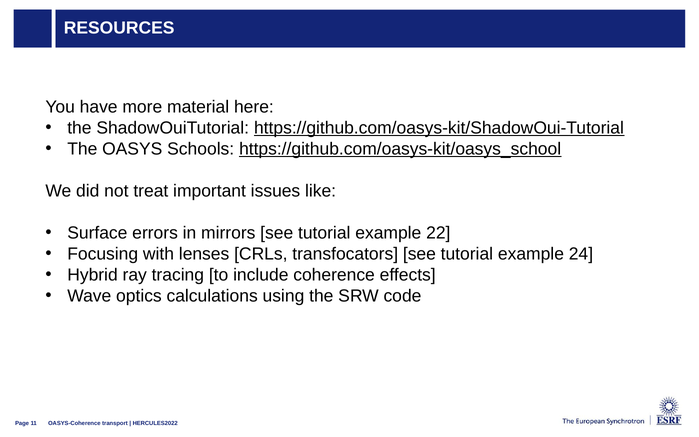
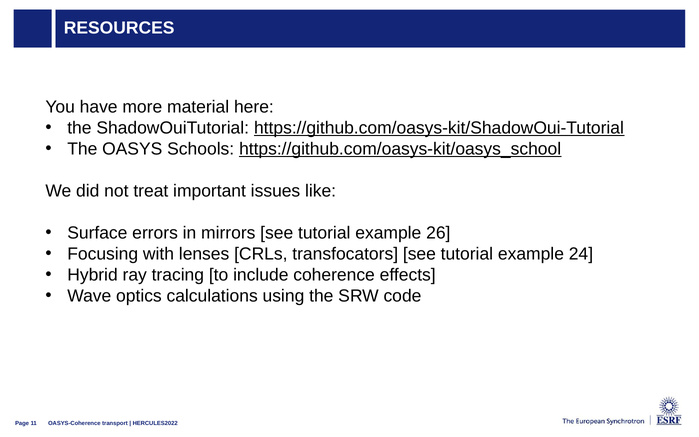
22: 22 -> 26 (438, 233)
